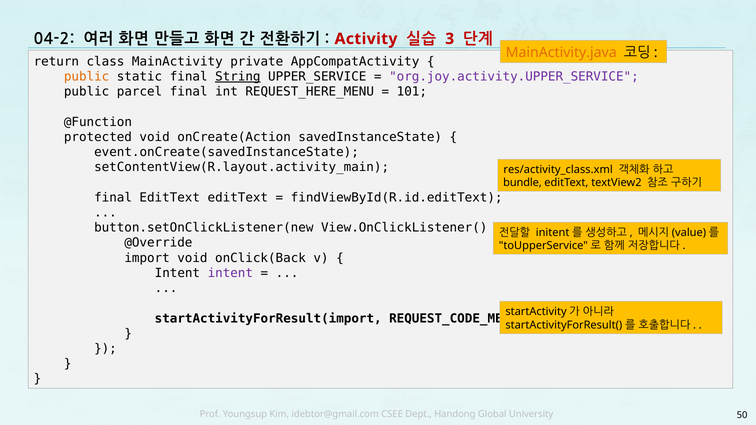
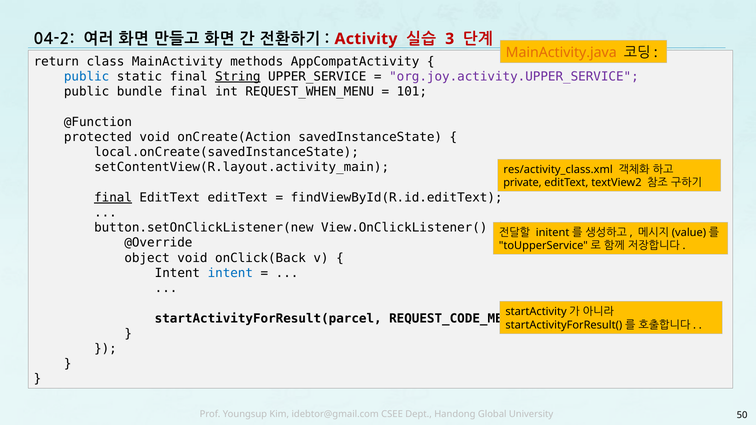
private: private -> methods (257, 62)
public colour: orange -> blue (87, 77)
parcel: parcel -> bundle (140, 92)
REQUEST_HERE_MENU: REQUEST_HERE_MENU -> REQUEST_WHEN_MENU (310, 92)
event.onCreate(savedInstanceState: event.onCreate(savedInstanceState -> local.onCreate(savedInstanceState (226, 152)
bundle: bundle -> private (522, 183)
final underline: none -> present (113, 198)
import: import -> object (147, 258)
intent colour: purple -> blue (230, 273)
startActivityForResult(import: startActivityForResult(import -> startActivityForResult(parcel (268, 319)
